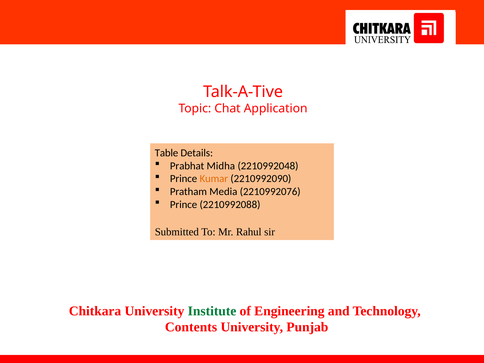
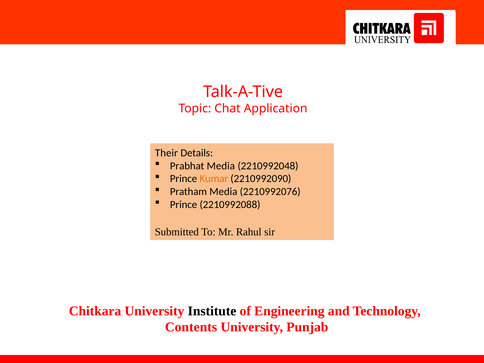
Table: Table -> Their (166, 153)
Prabhat Midha: Midha -> Media (221, 166)
Institute colour: green -> black (212, 311)
